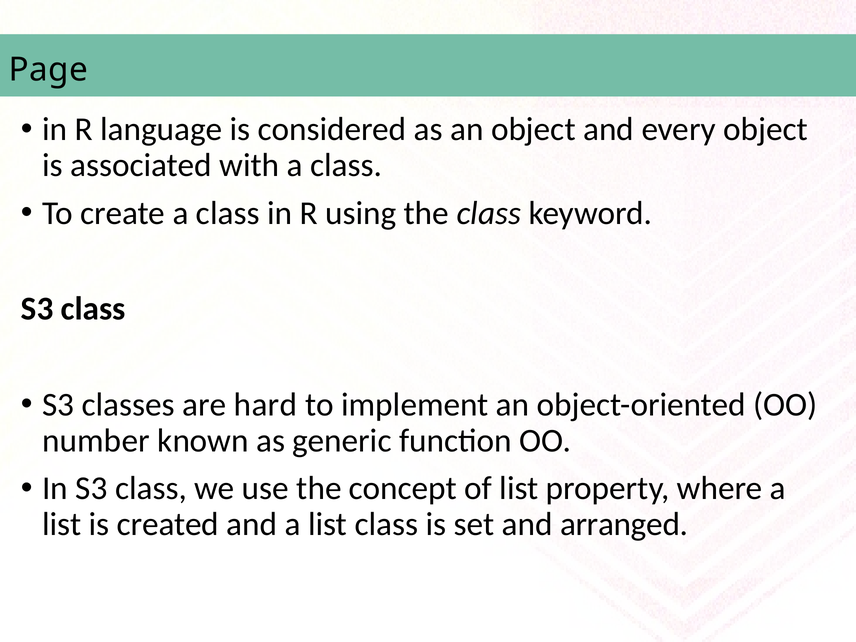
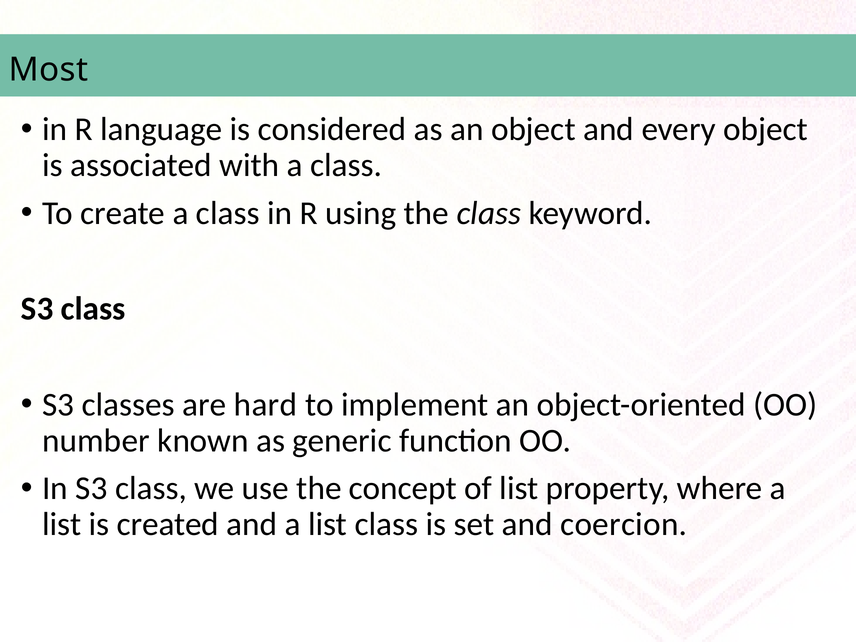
Page: Page -> Most (48, 70)
arranged: arranged -> coercion (624, 524)
